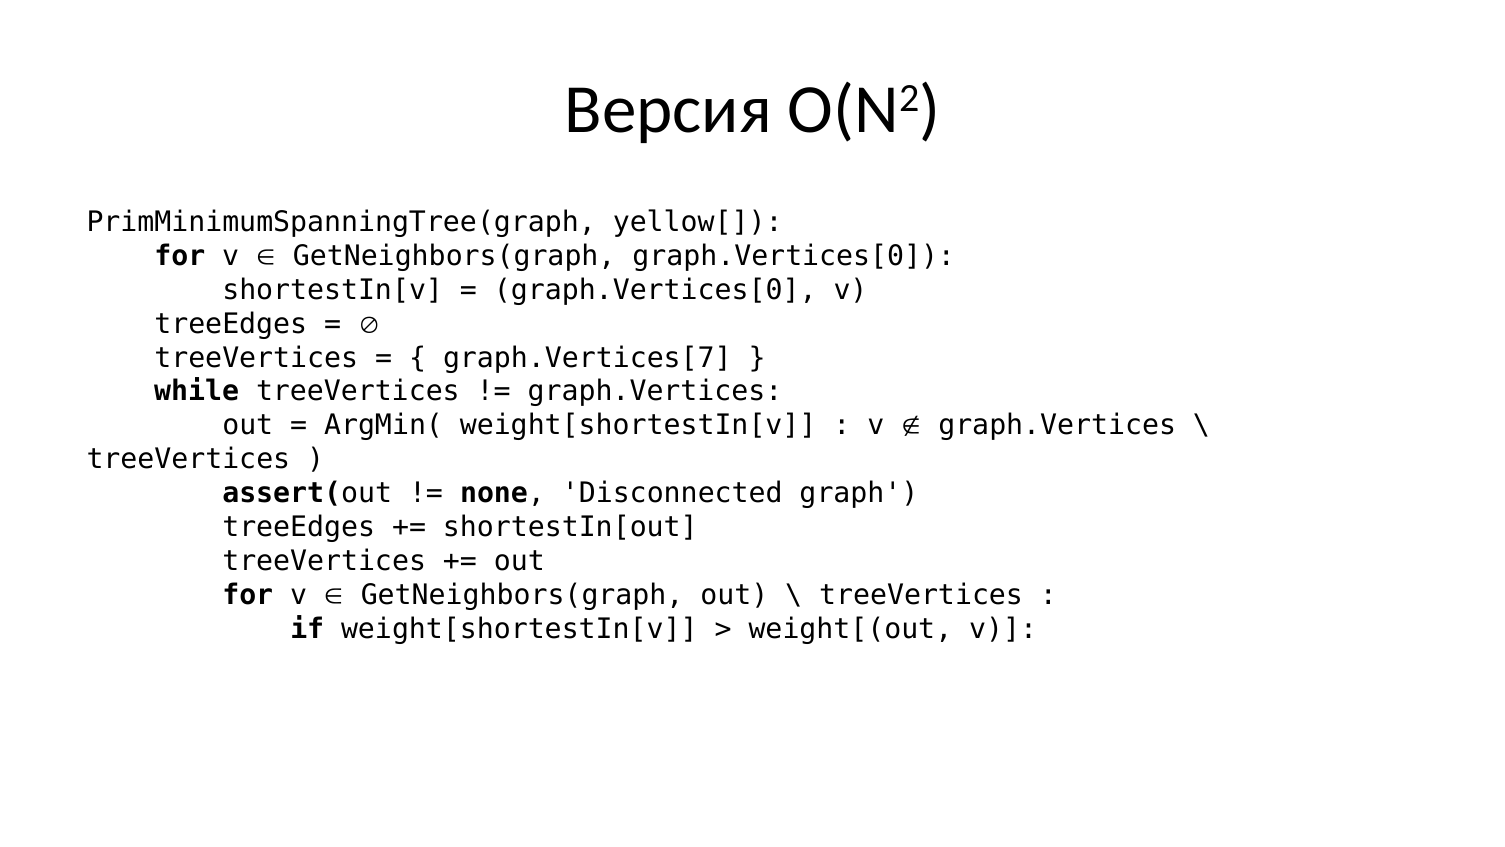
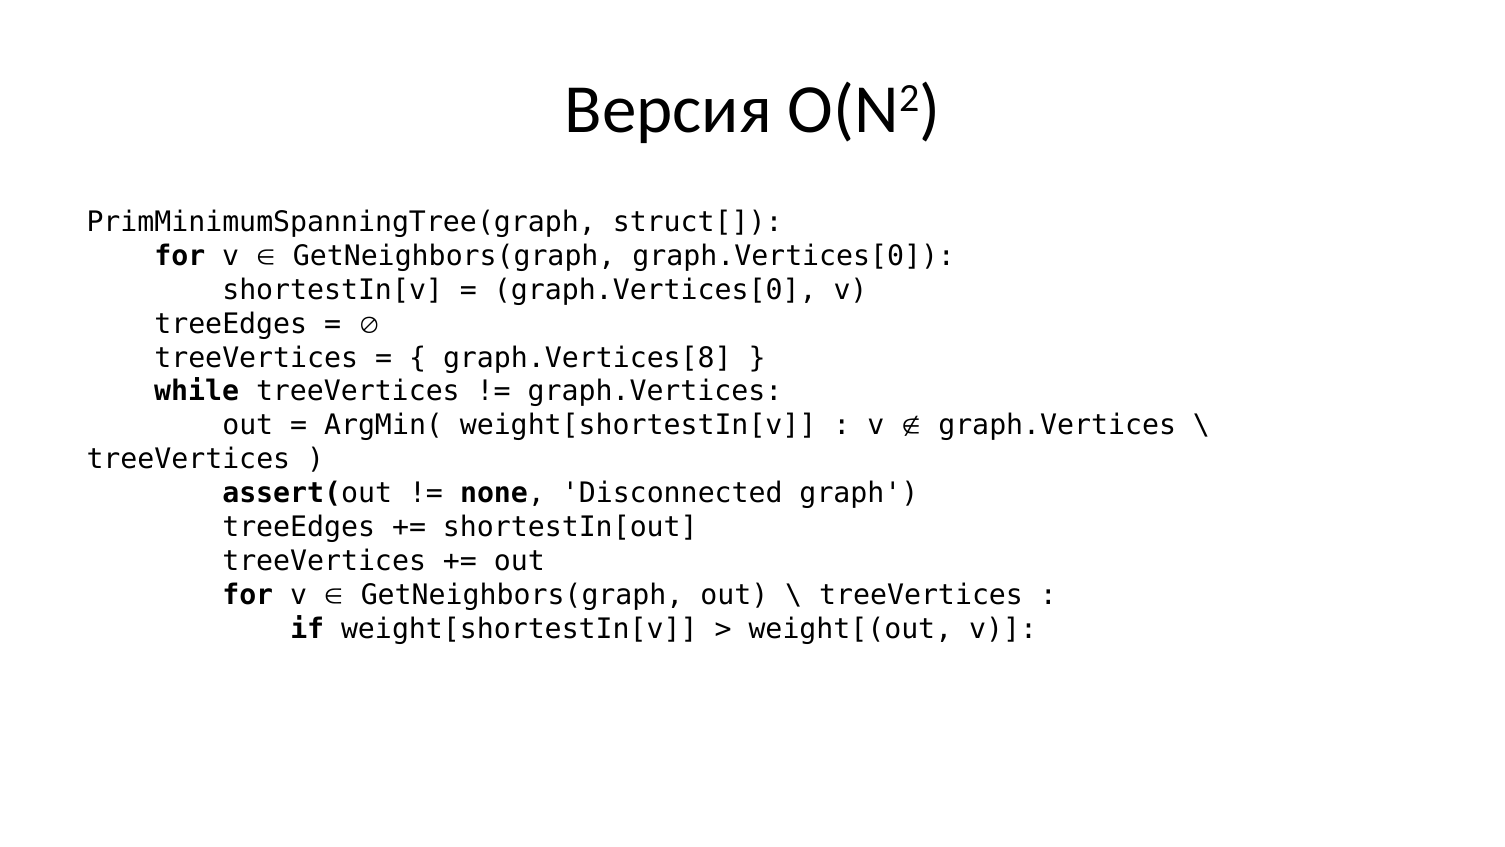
yellow[: yellow[ -> struct[ (698, 222)
graph.Vertices[7: graph.Vertices[7 -> graph.Vertices[8 (587, 358)
